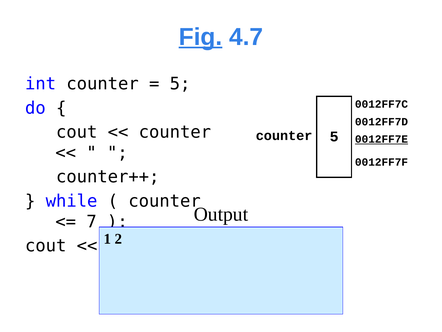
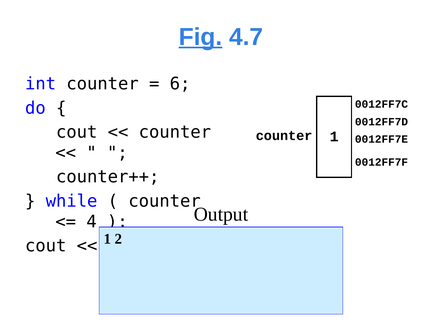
5: 5 -> 6 (180, 84)
counter 5: 5 -> 1 (334, 136)
0012FF7E underline: present -> none (382, 139)
7: 7 -> 4 (92, 221)
